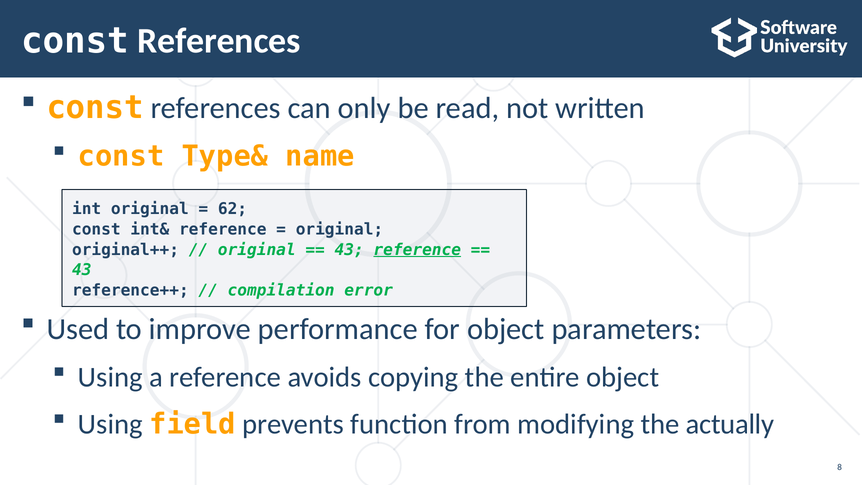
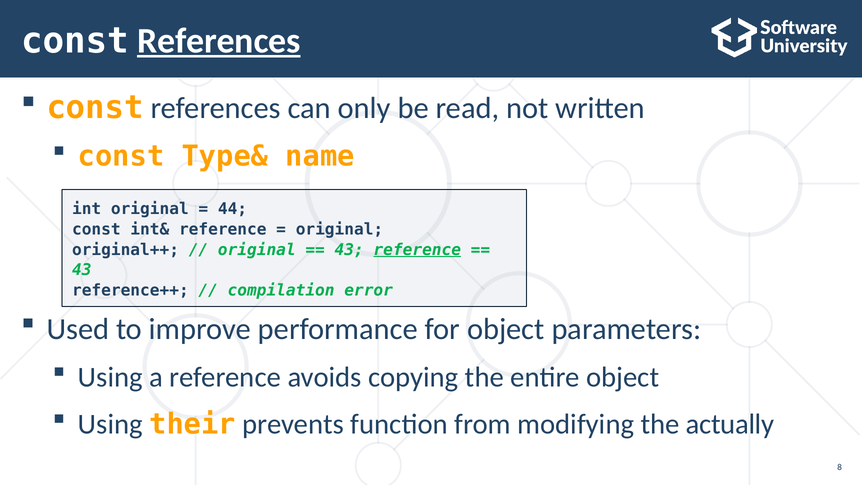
References underline: none -> present (219, 41)
62: 62 -> 44 (232, 209)
field: field -> their (193, 424)
